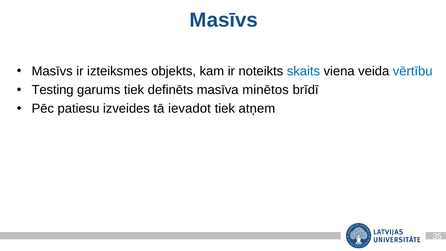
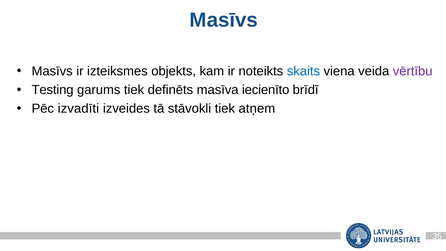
vērtību colour: blue -> purple (413, 71)
minētos: minētos -> iecienīto (266, 90)
patiesu: patiesu -> izvadīti (78, 109)
ievadot: ievadot -> stāvokli (190, 109)
